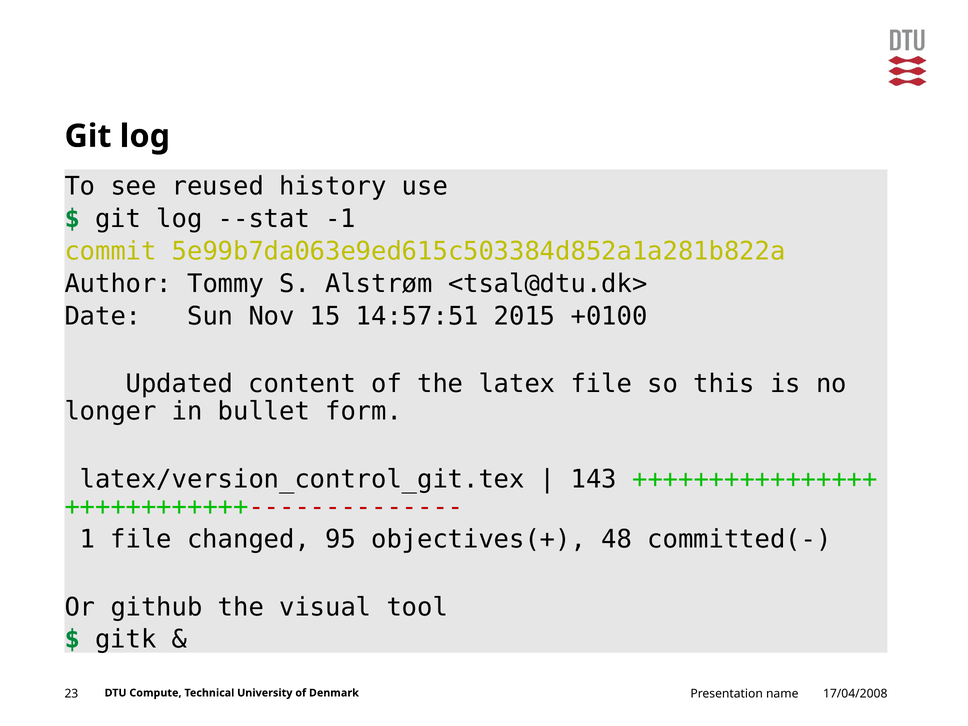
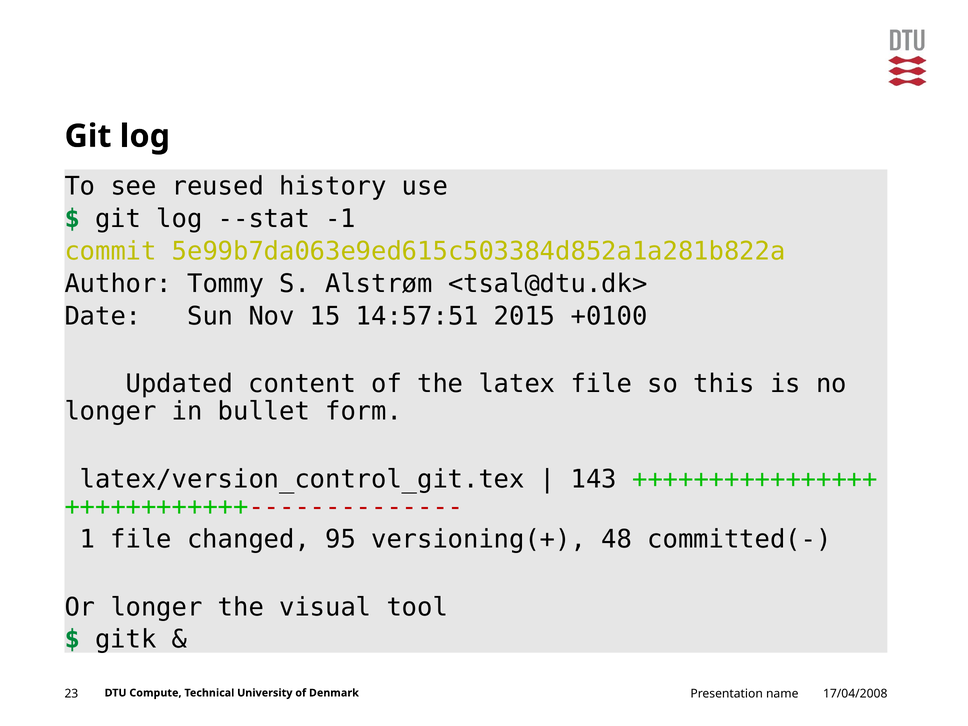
objectives(+: objectives(+ -> versioning(+ (479, 539)
Or github: github -> longer (157, 607)
